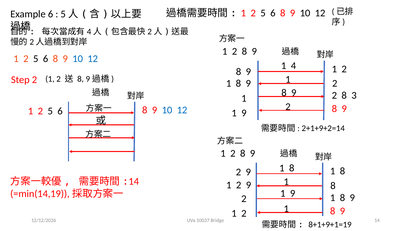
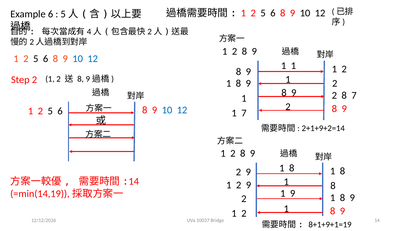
4: 4 -> 1 (293, 66)
8 3: 3 -> 7 (354, 96)
9: 9 -> 7 (244, 113)
